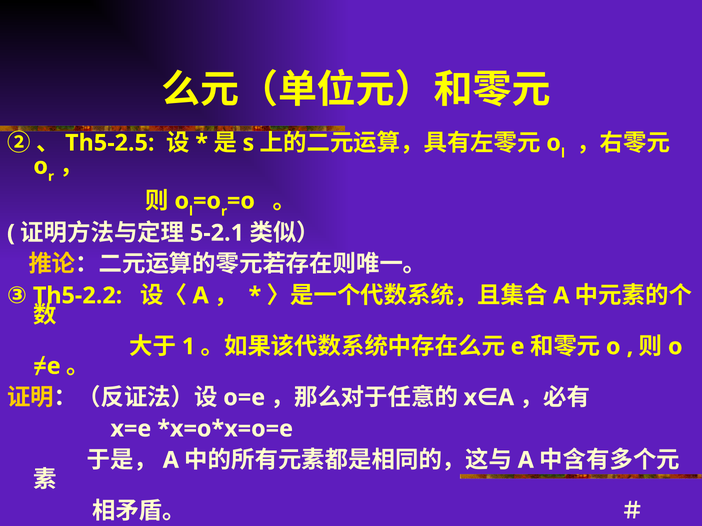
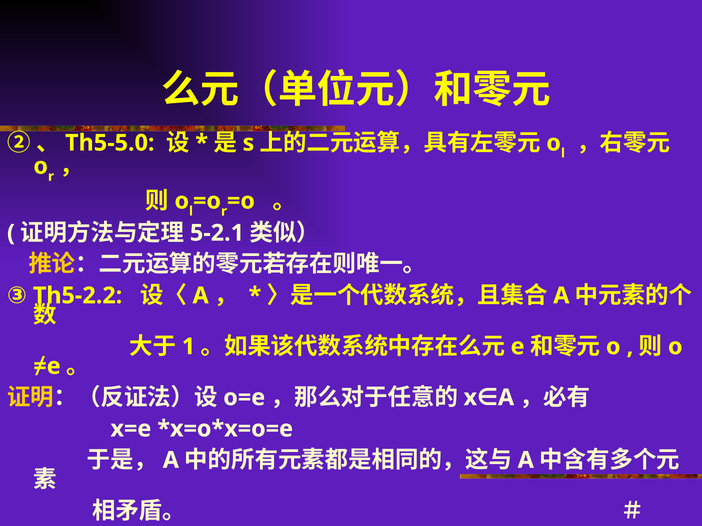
Th5-2.5: Th5-2.5 -> Th5-5.0 (110, 143)
